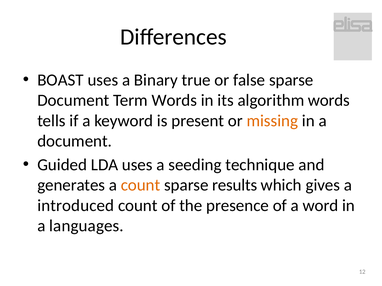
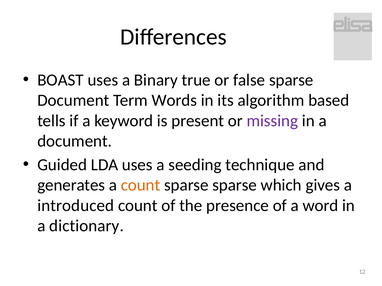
algorithm words: words -> based (329, 101)
missing colour: orange -> purple (272, 121)
sparse results: results -> sparse (235, 185)
languages: languages -> dictionary (87, 226)
